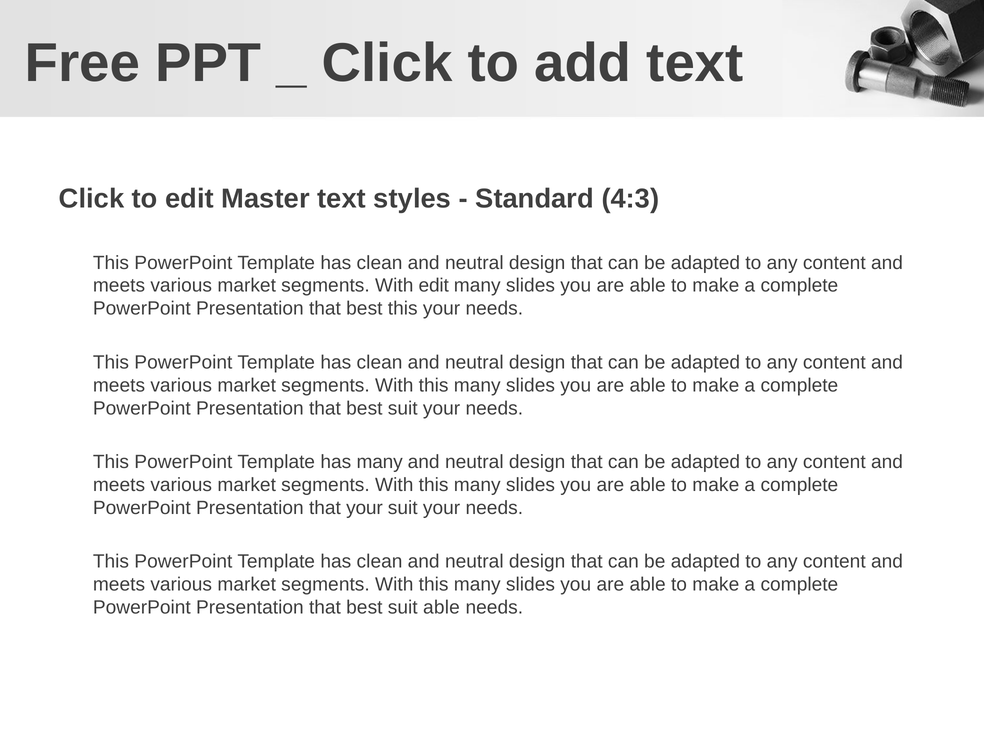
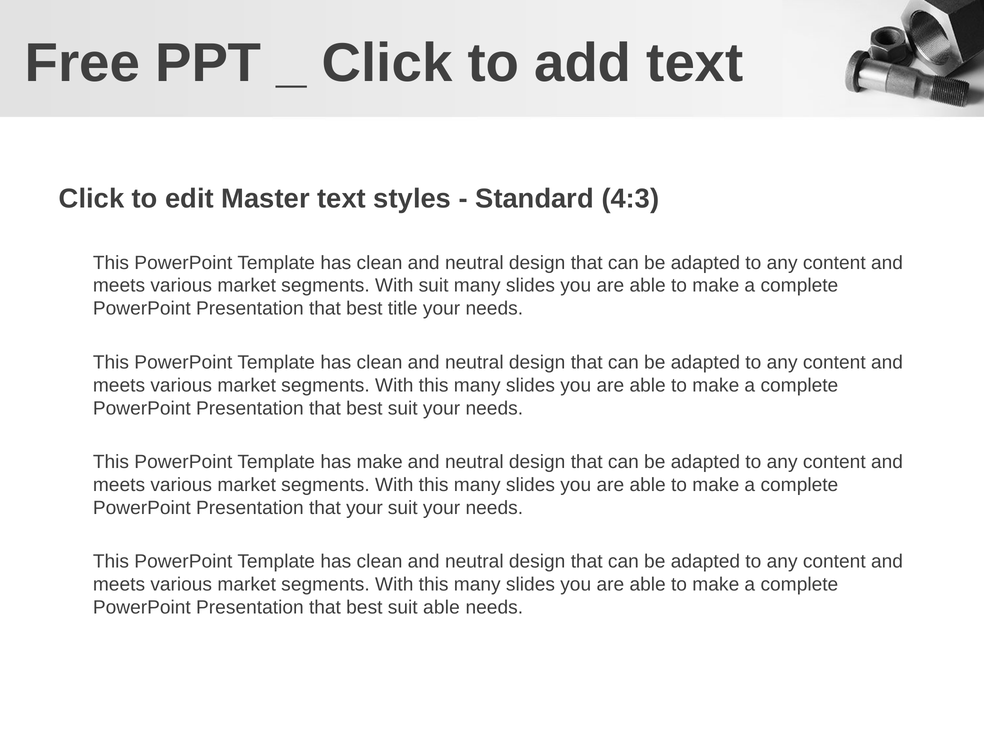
With edit: edit -> suit (434, 286)
best this: this -> title (403, 309)
has many: many -> make (380, 462)
